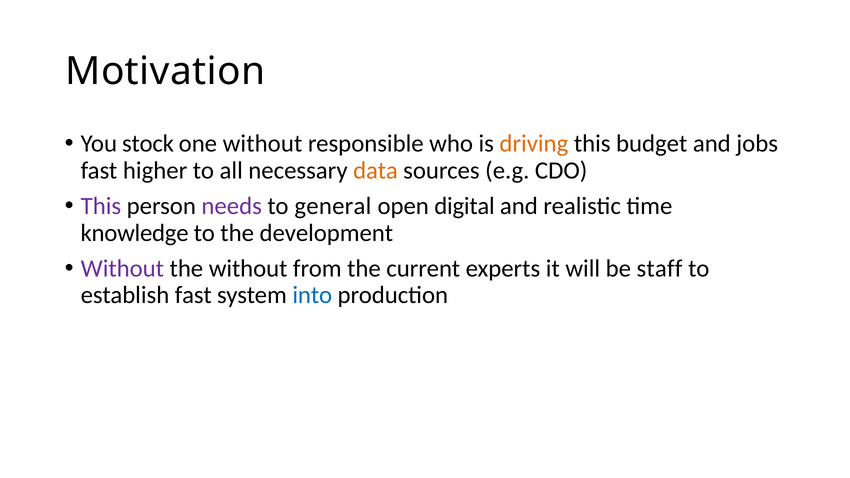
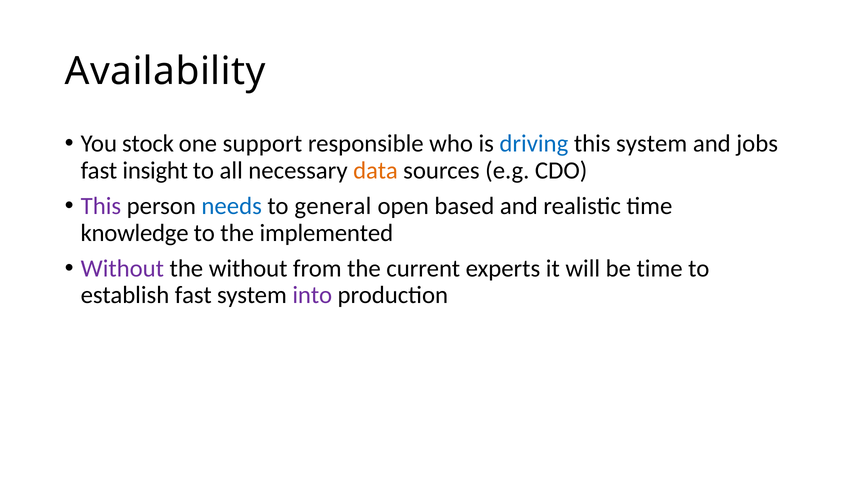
Motivation: Motivation -> Availability (165, 71)
one without: without -> support (262, 144)
driving colour: orange -> blue (534, 144)
this budget: budget -> system (652, 144)
higher: higher -> insight (155, 170)
needs colour: purple -> blue (232, 206)
digital: digital -> based (464, 206)
development: development -> implemented (326, 233)
be staff: staff -> time (660, 269)
into colour: blue -> purple (312, 295)
